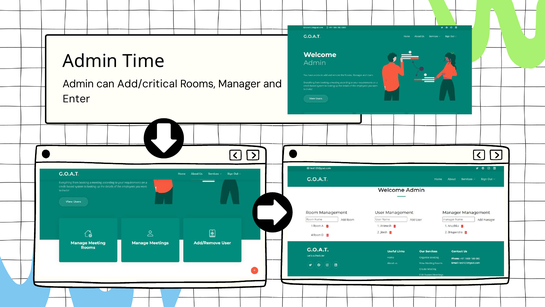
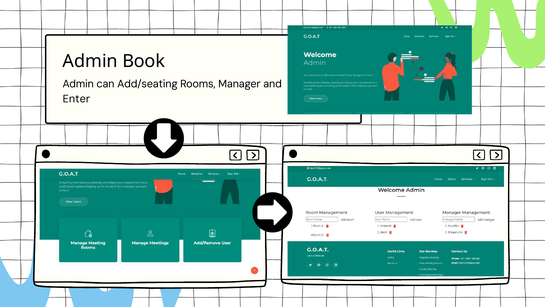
Time: Time -> Book (144, 61)
Add/critical: Add/critical -> Add/seating (147, 84)
